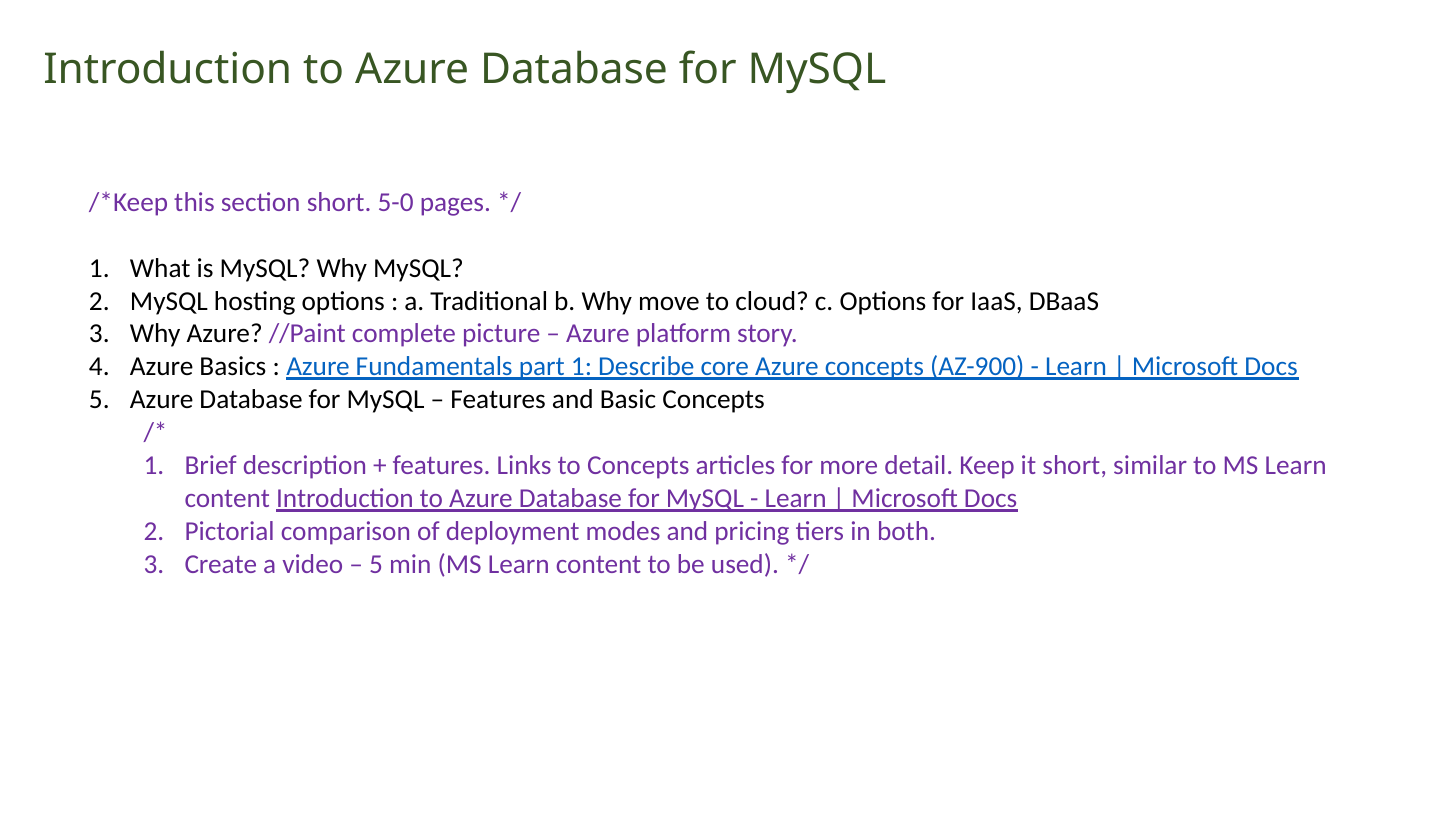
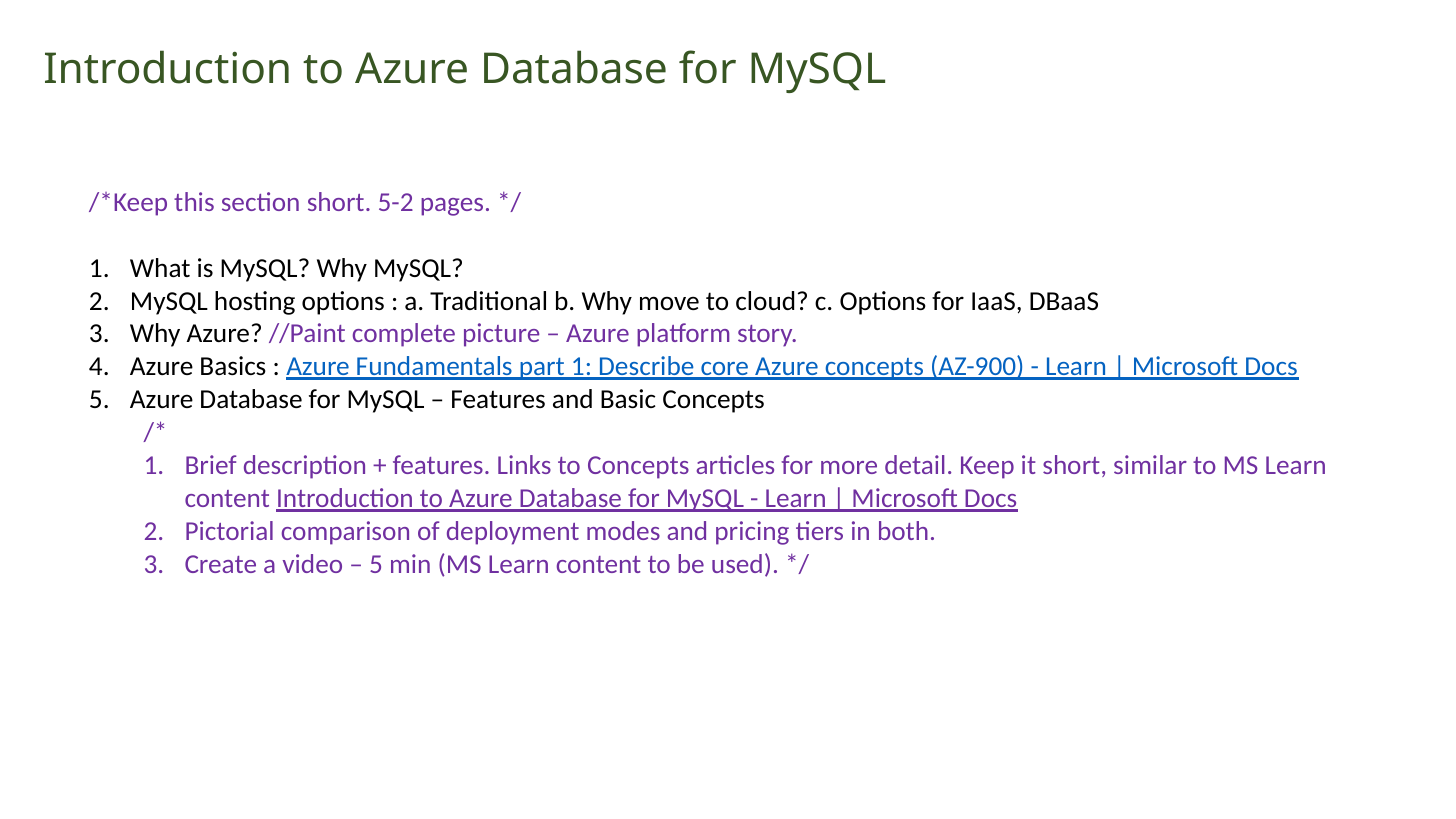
5-0: 5-0 -> 5-2 (396, 203)
